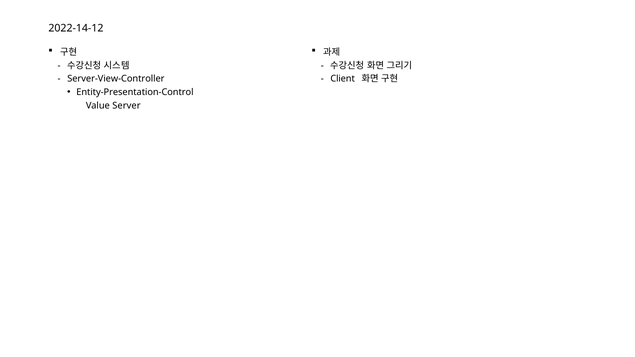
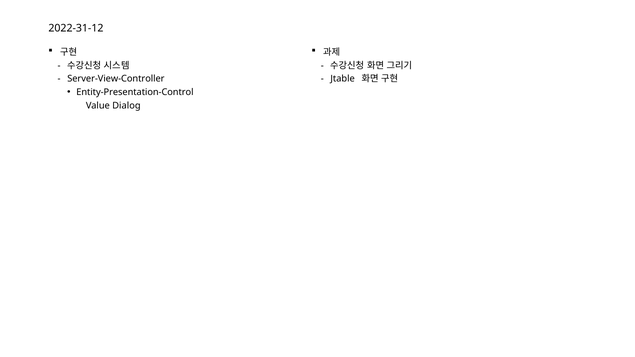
2022-14-12: 2022-14-12 -> 2022-31-12 (76, 28)
Client: Client -> Jtable (343, 79)
Server: Server -> Dialog (126, 106)
